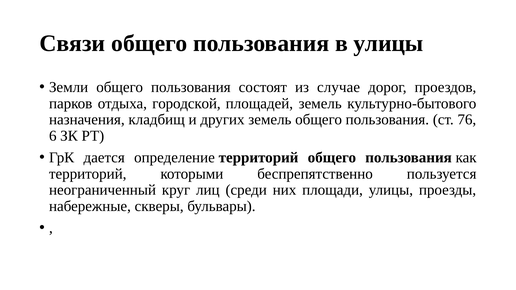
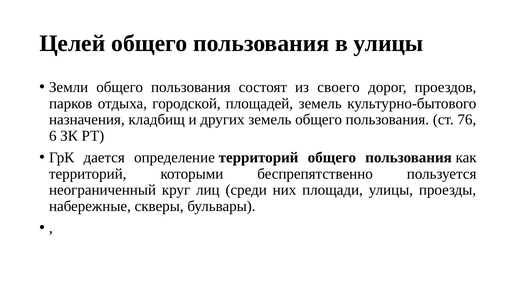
Связи: Связи -> Целей (72, 43)
случае: случае -> своего (339, 87)
